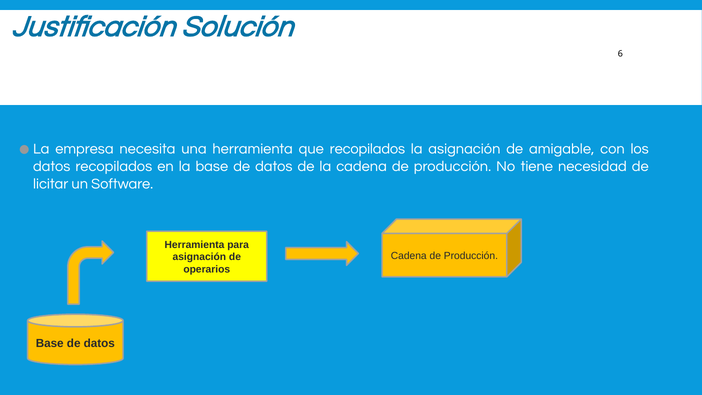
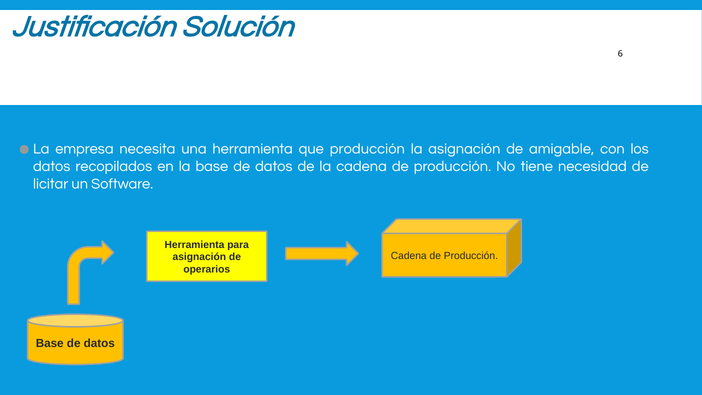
que recopilados: recopilados -> producción (367, 149)
